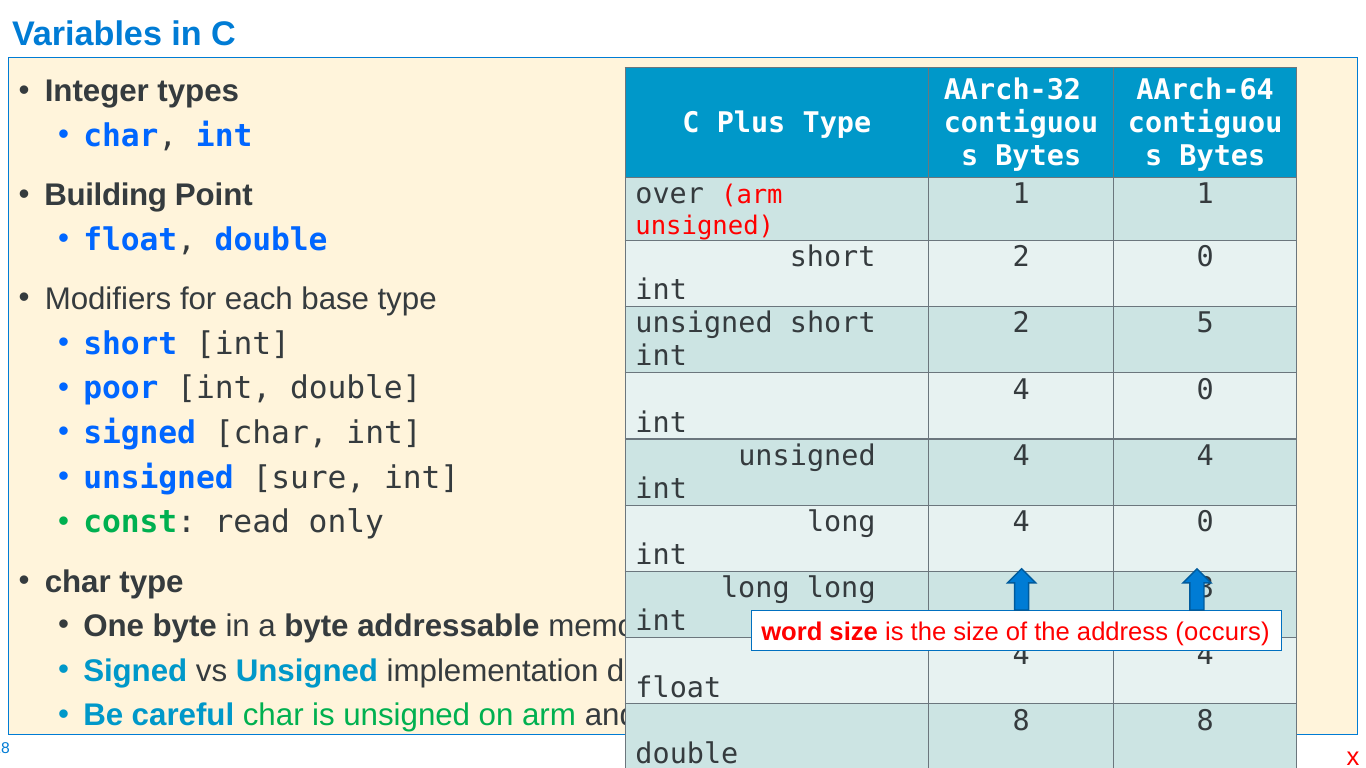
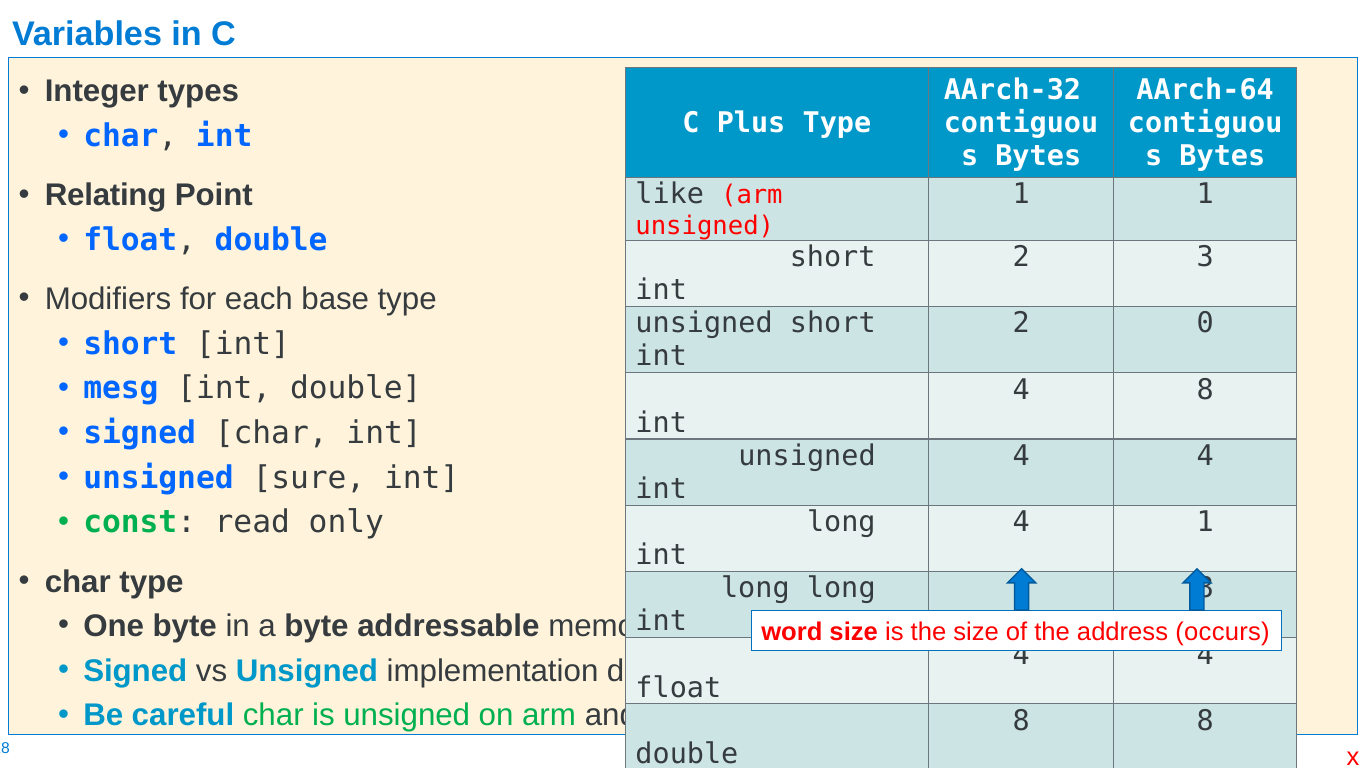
Building: Building -> Relating (106, 195)
over: over -> like (670, 194)
2 0: 0 -> 3 (1205, 257)
5: 5 -> 0 (1205, 324)
poor: poor -> mesg (121, 389)
0: 0 -> 8 (1205, 390)
0: 0 -> 1 (1205, 522)
